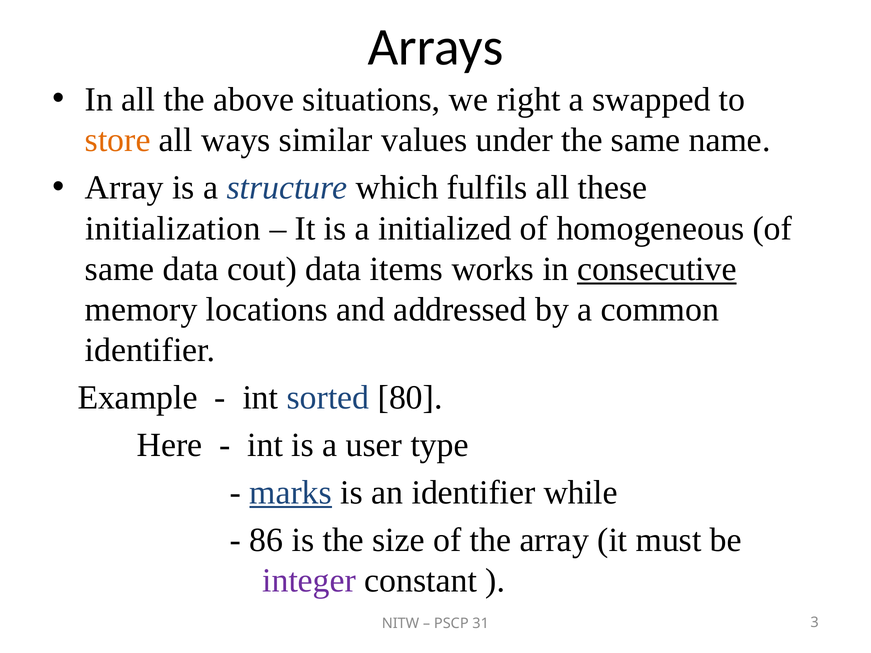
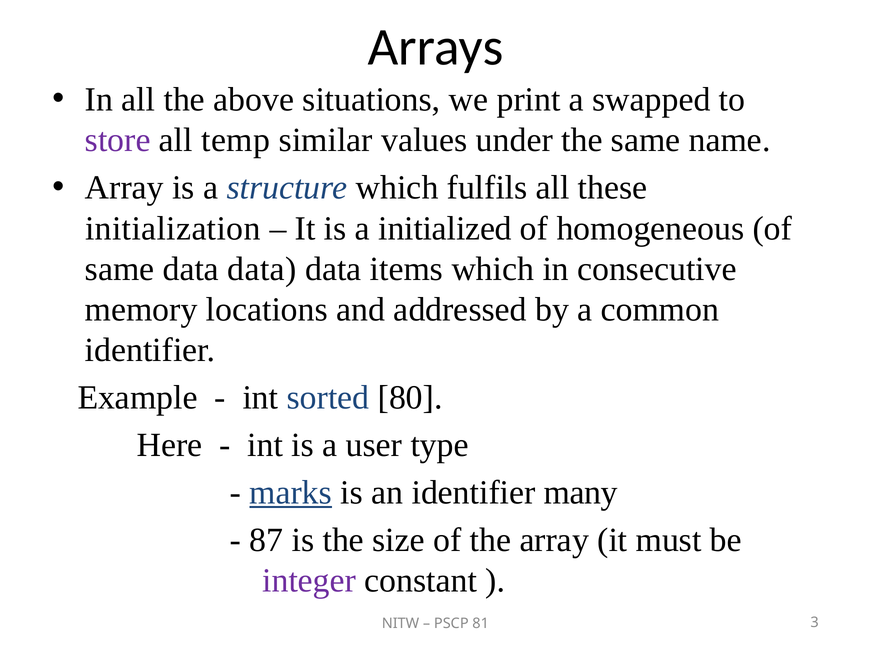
right: right -> print (529, 100)
store colour: orange -> purple (118, 140)
ways: ways -> temp (236, 140)
same data cout: cout -> data (262, 269)
items works: works -> which (493, 269)
consecutive underline: present -> none (657, 269)
while: while -> many (581, 493)
86: 86 -> 87 (266, 540)
31: 31 -> 81 (481, 624)
